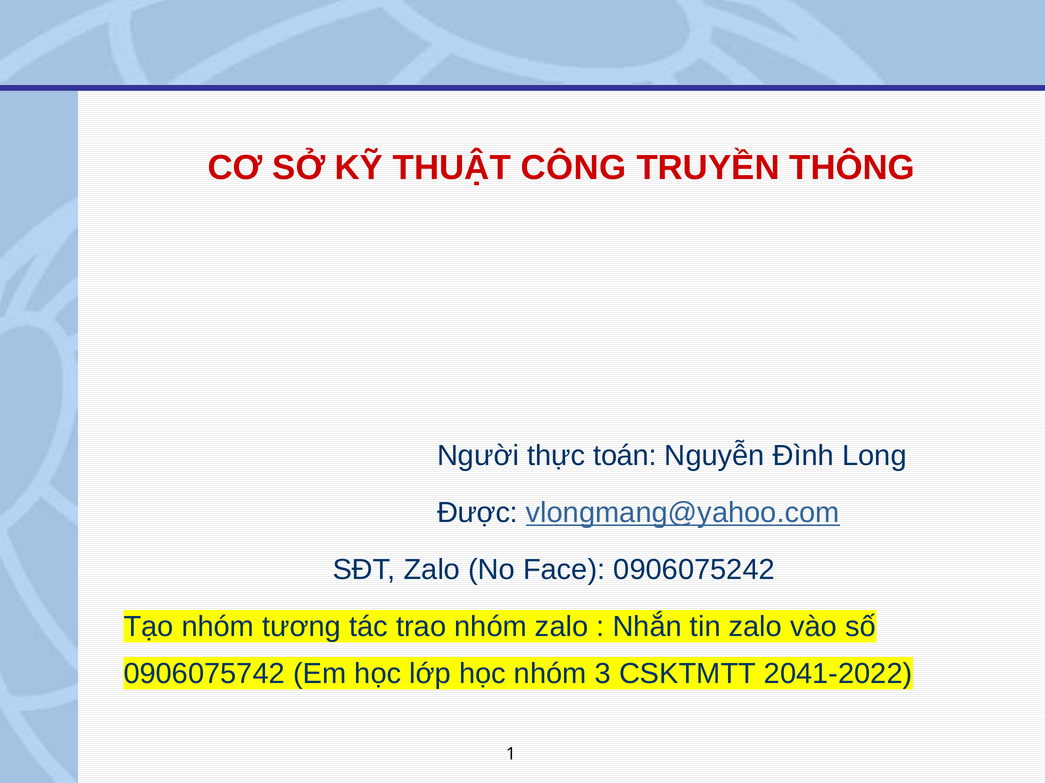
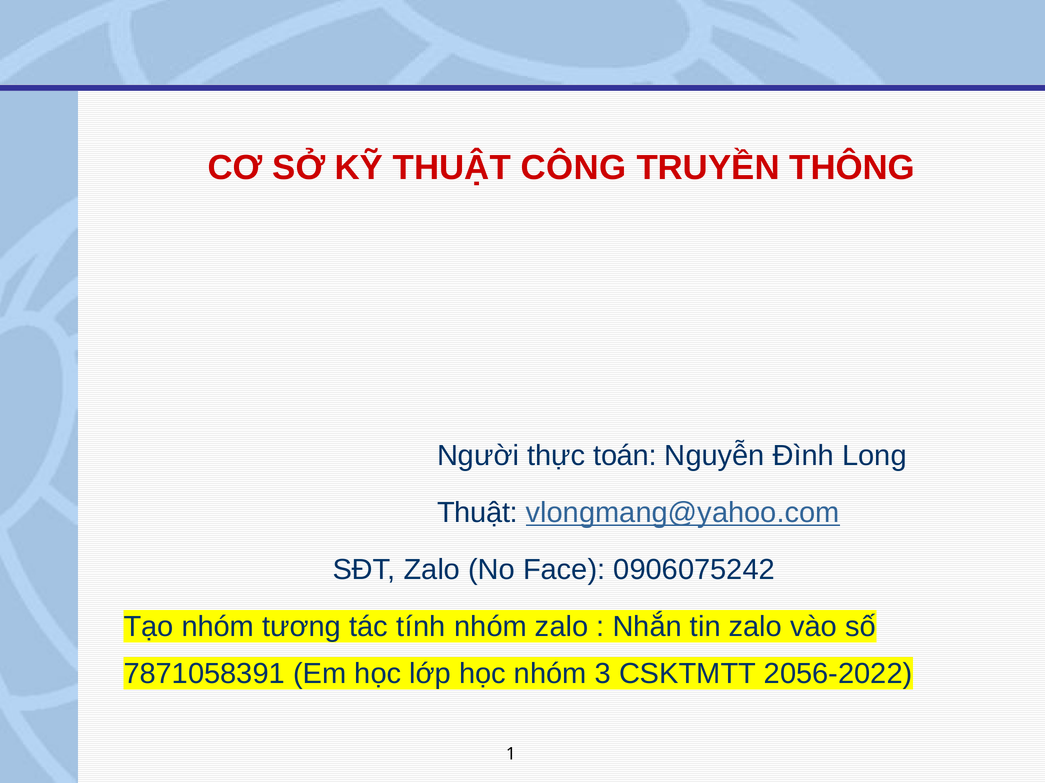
Được: Được -> Thuật (477, 513)
trao: trao -> tính (421, 627)
0906075742: 0906075742 -> 7871058391 (204, 674)
2041-2022: 2041-2022 -> 2056-2022 (838, 674)
